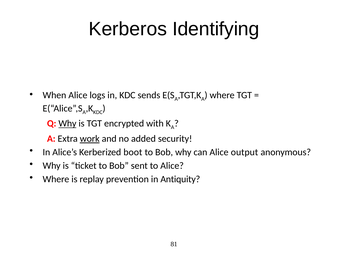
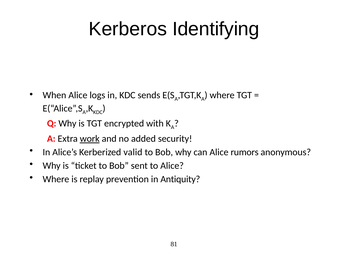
Why underline: present -> none (67, 124)
boot: boot -> valid (133, 152)
output: output -> rumors (245, 152)
